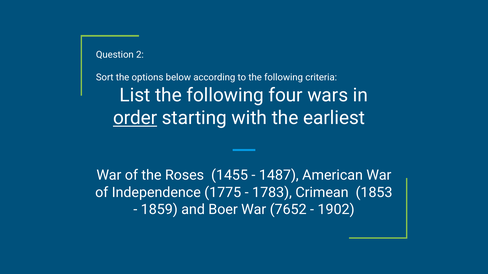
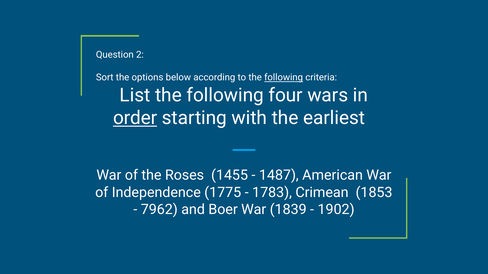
following underline: none -> present (284, 78)
1859: 1859 -> 7962 (159, 210)
7652: 7652 -> 1839 (288, 210)
